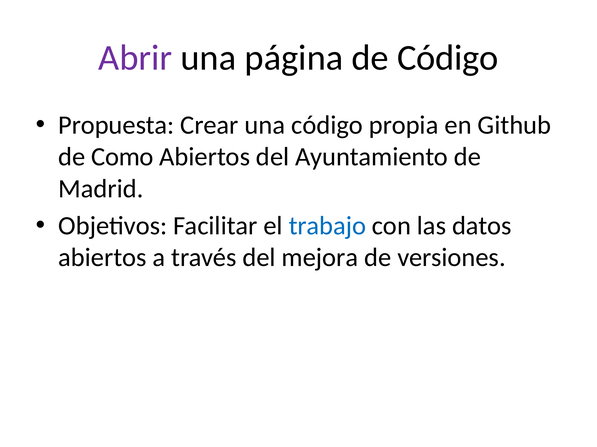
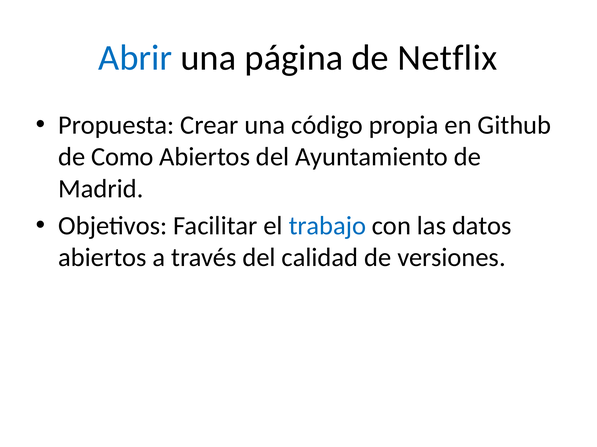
Abrir colour: purple -> blue (135, 58)
de Código: Código -> Netflix (447, 58)
mejora: mejora -> calidad (320, 258)
